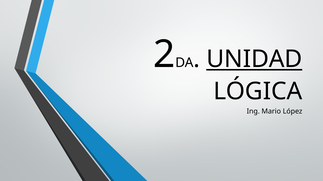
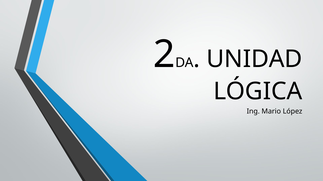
UNIDAD underline: present -> none (254, 59)
